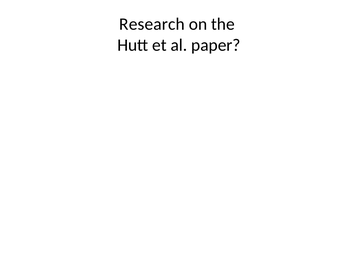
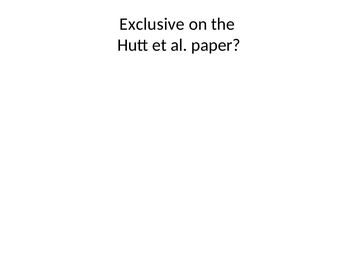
Research: Research -> Exclusive (152, 24)
